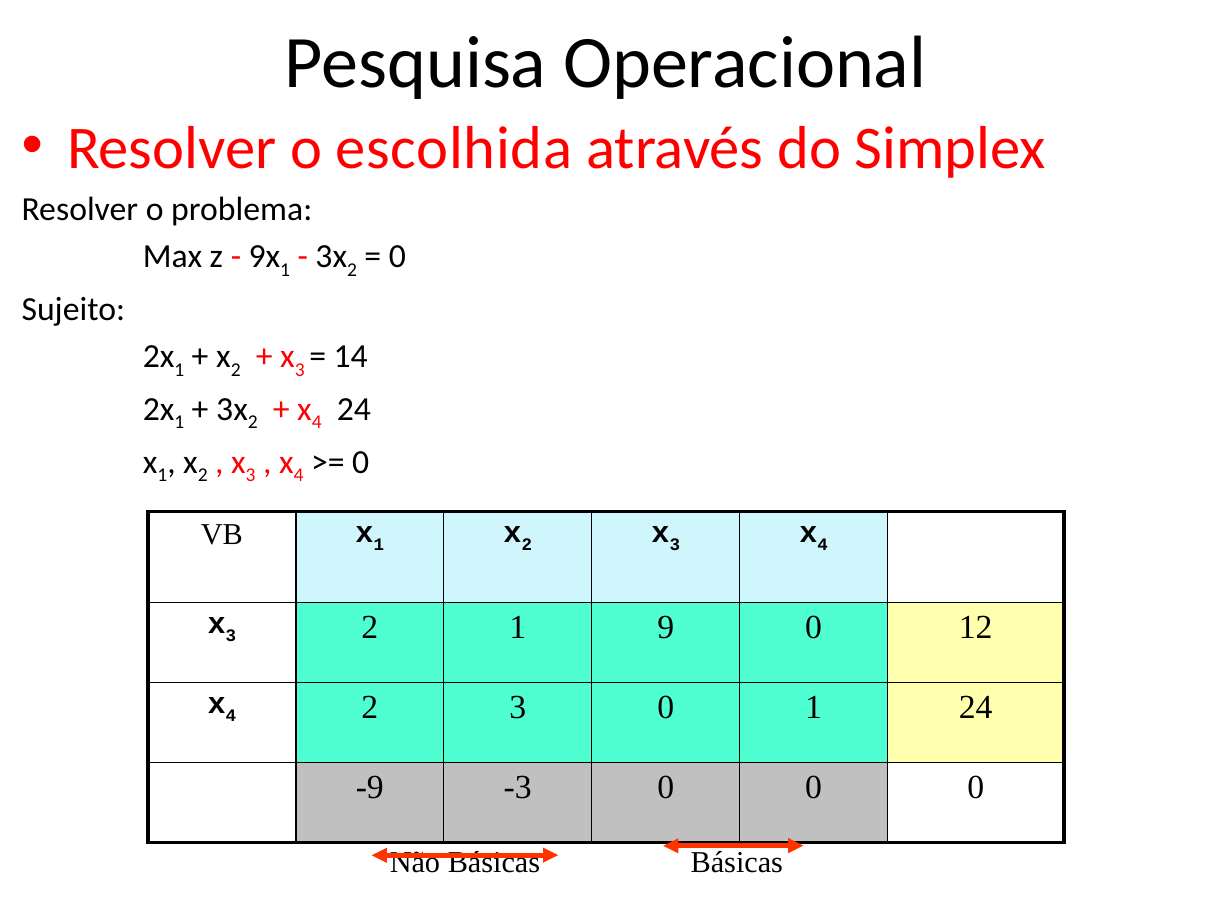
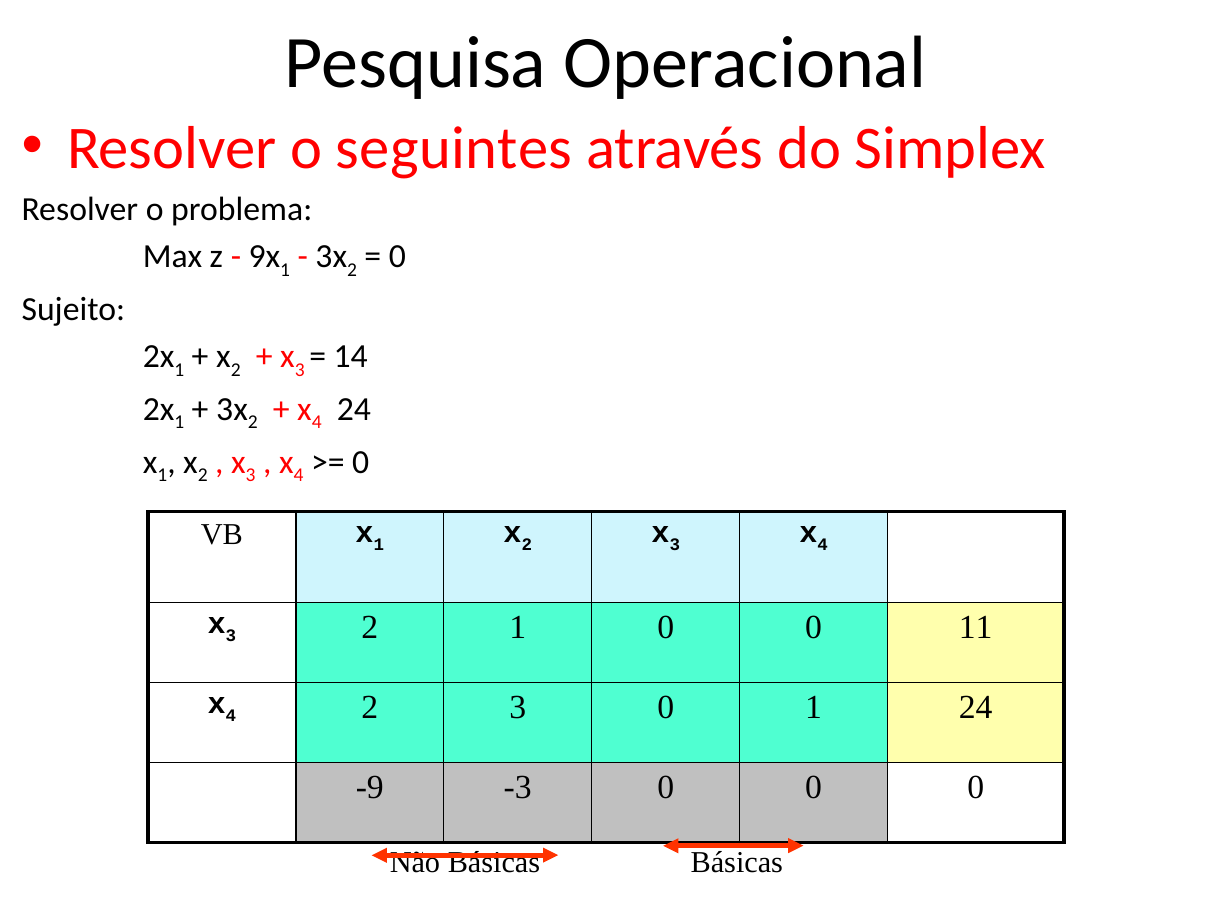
escolhida: escolhida -> seguintes (454, 148)
1 9: 9 -> 0 (666, 627)
12: 12 -> 11 (976, 627)
